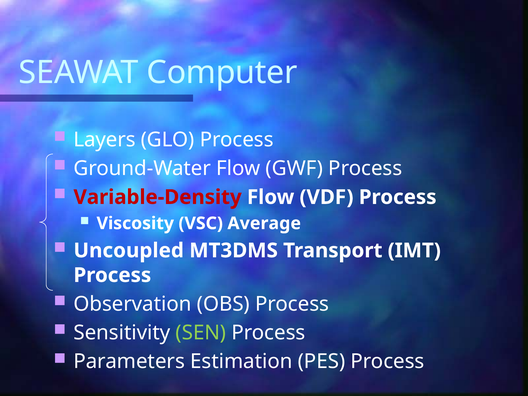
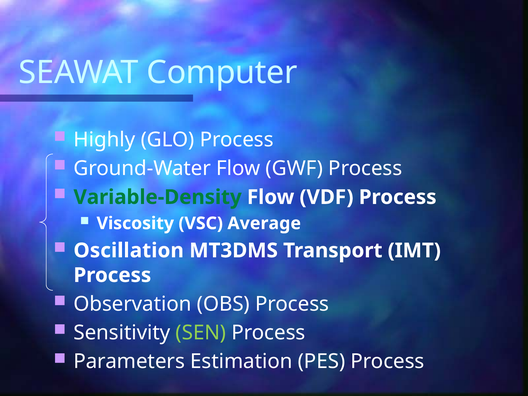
Layers: Layers -> Highly (104, 140)
Variable-Density colour: red -> green (158, 197)
Uncoupled: Uncoupled -> Oscillation (129, 251)
